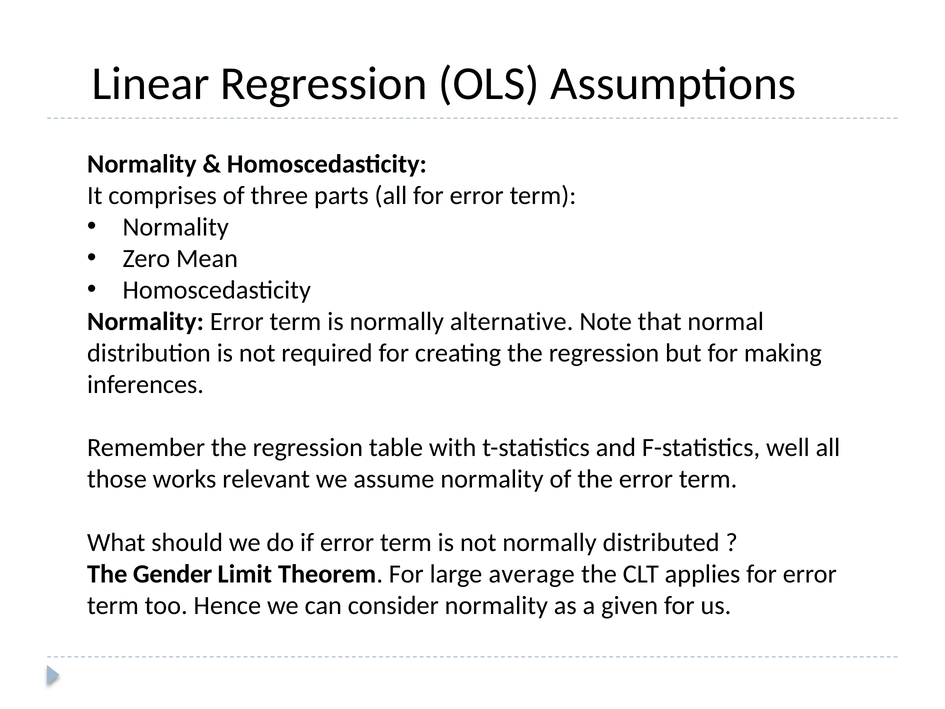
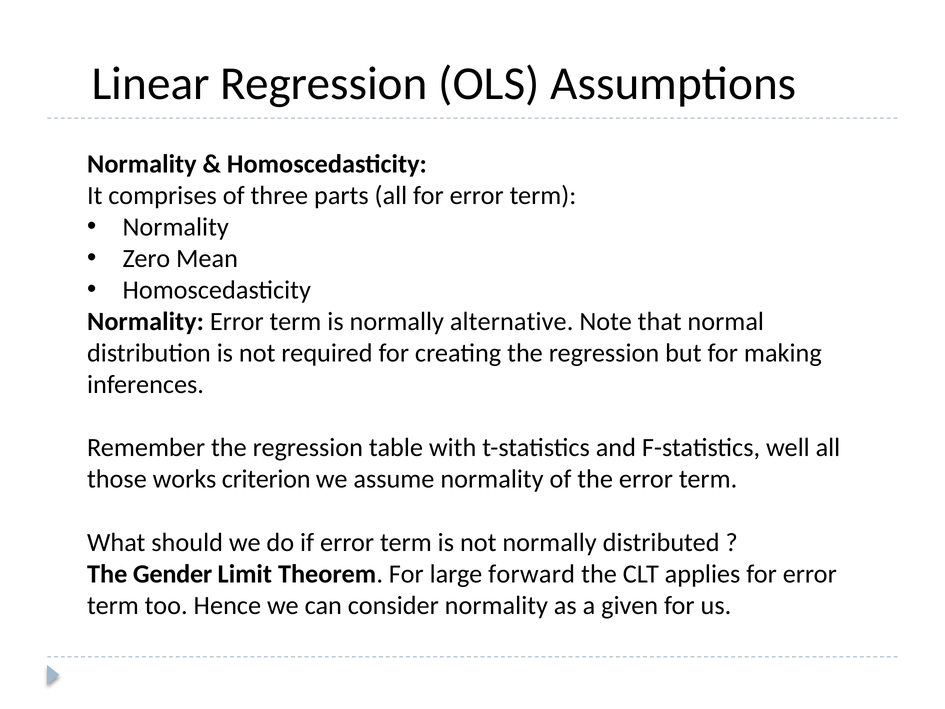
relevant: relevant -> criterion (266, 479)
average: average -> forward (532, 574)
